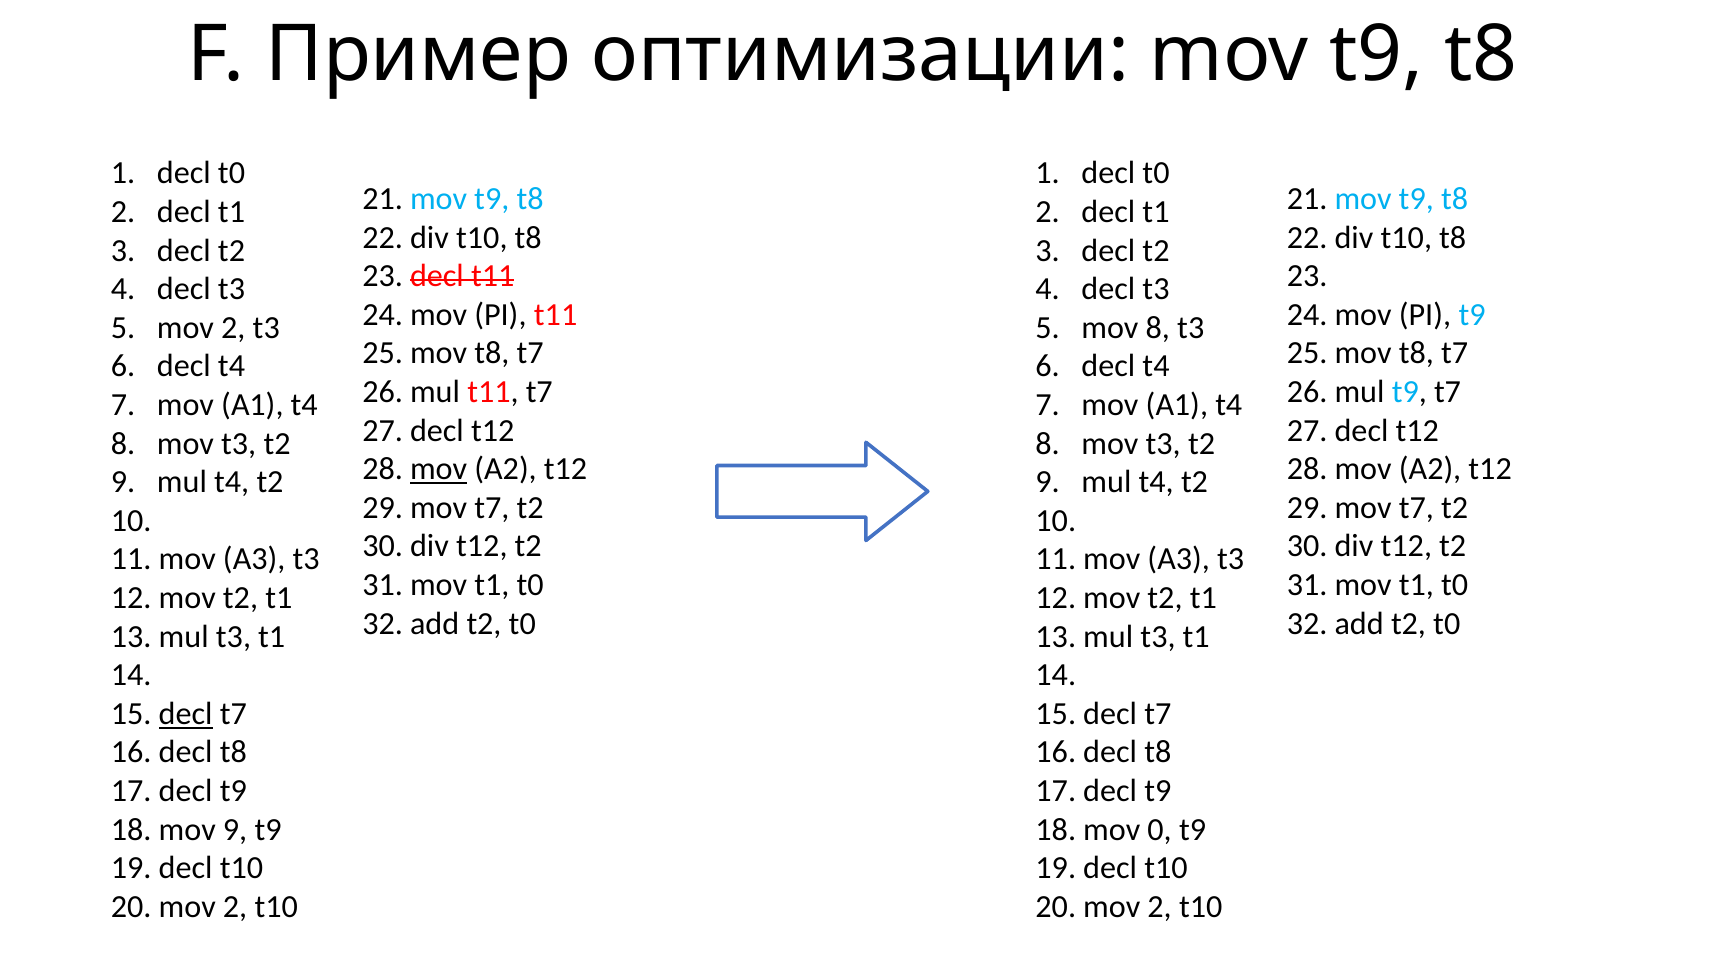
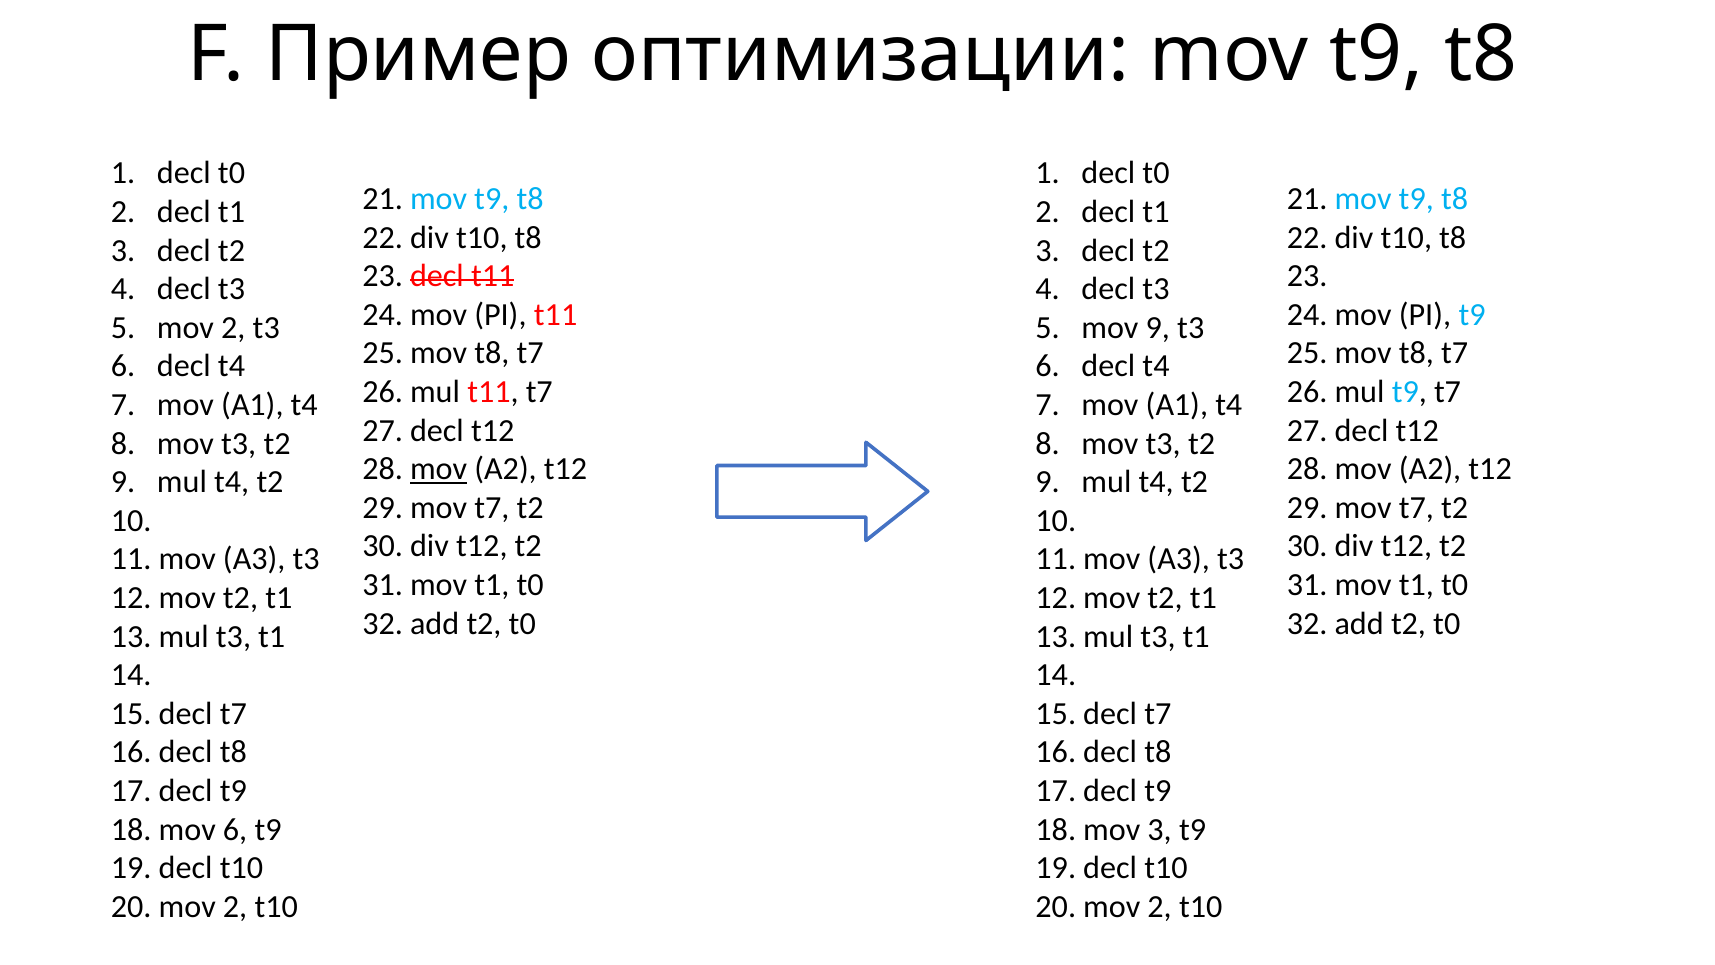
mov 8: 8 -> 9 (1158, 328)
decl underline: present -> none (186, 713)
mov 9: 9 -> 6 (235, 829)
mov 0: 0 -> 3 (1160, 829)
